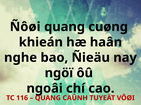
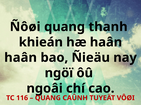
cuøng: cuøng -> thanh (108, 27)
nghe: nghe -> haân (21, 58)
